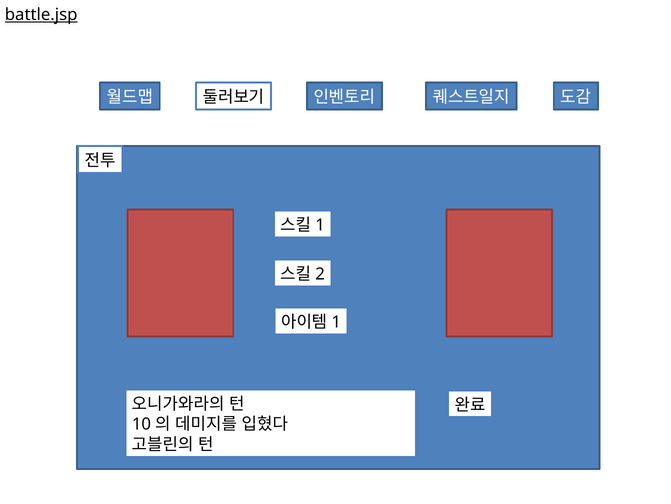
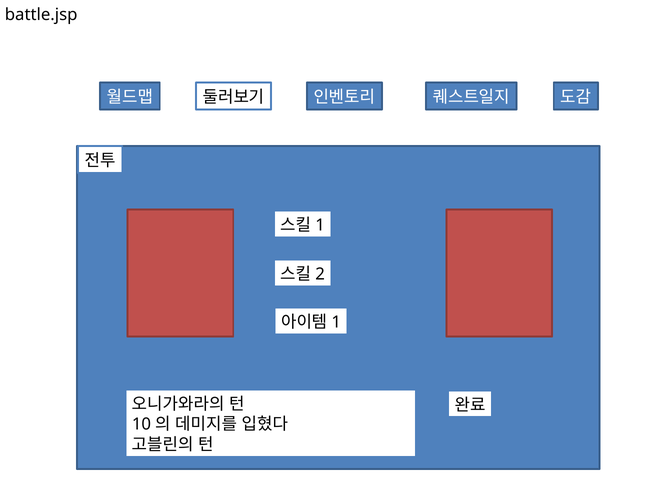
battle.jsp underline: present -> none (41, 15)
